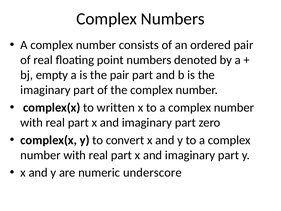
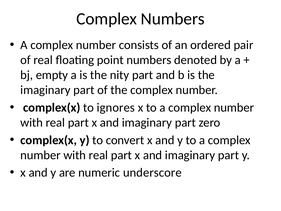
the pair: pair -> nity (120, 75)
written: written -> ignores (116, 107)
